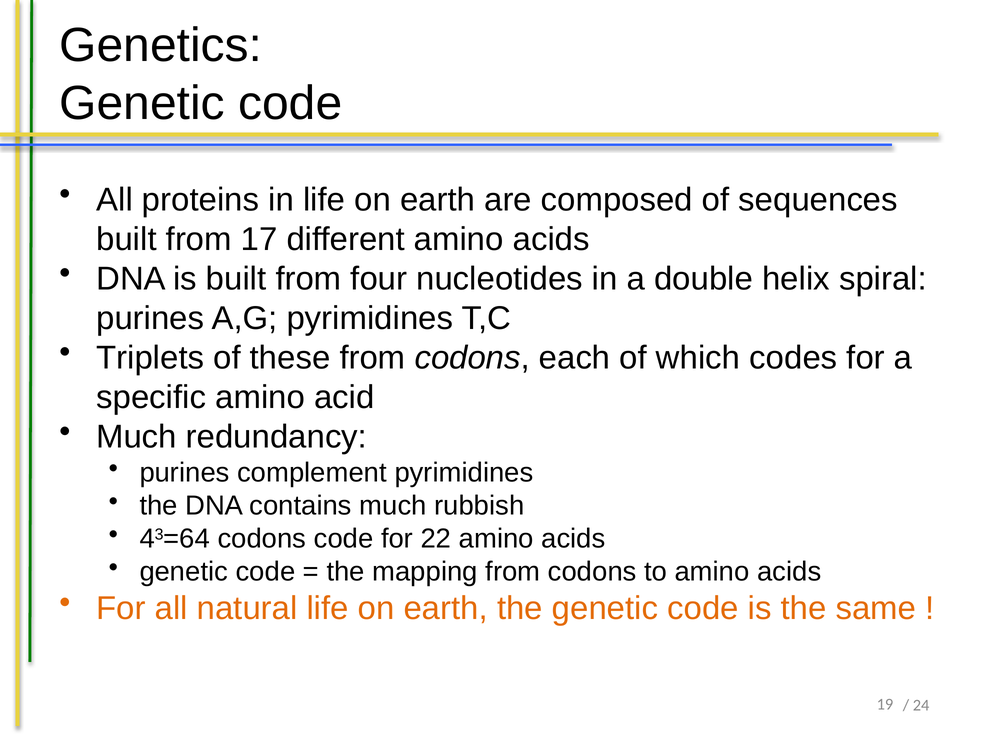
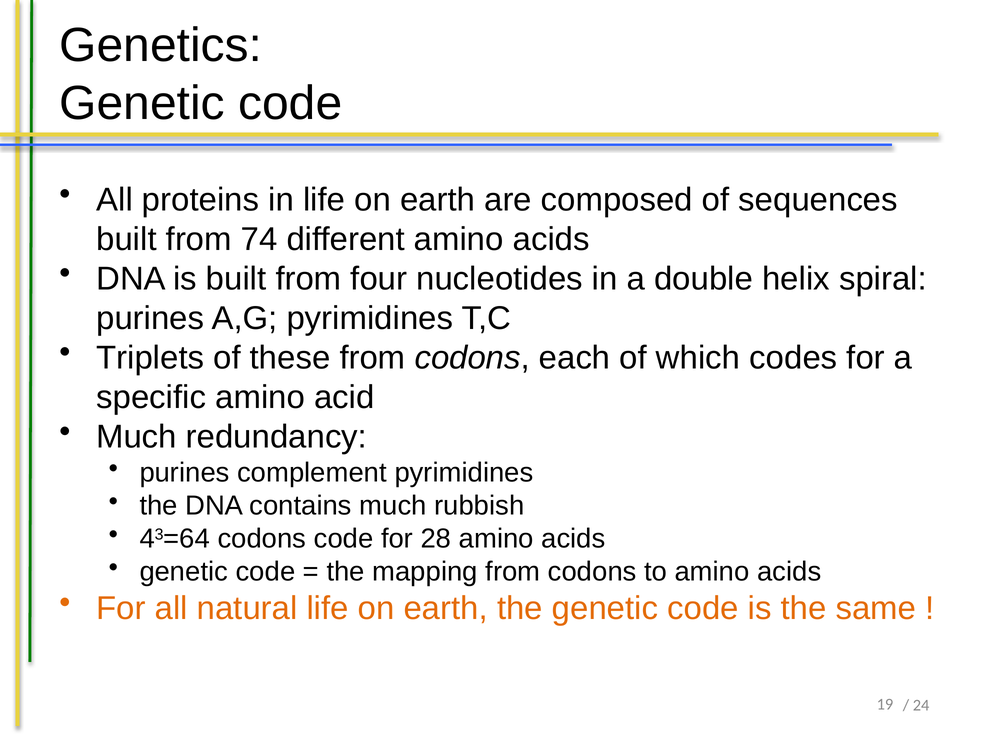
17: 17 -> 74 (259, 239)
22: 22 -> 28 (436, 539)
